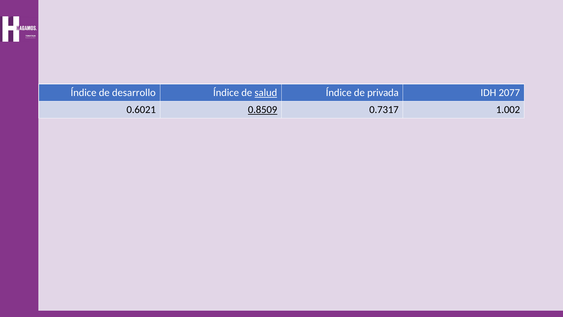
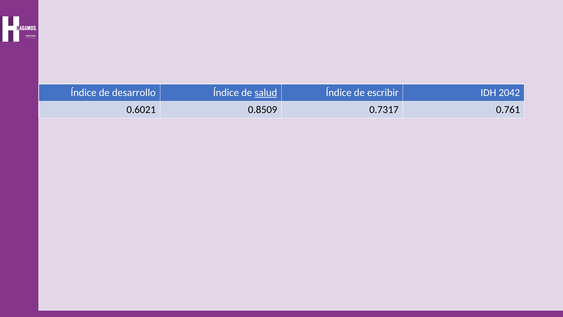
privada: privada -> escribir (383, 93)
2077: 2077 -> 2042 (509, 93)
0.8509 underline: present -> none (263, 110)
1.002: 1.002 -> 0.761 (508, 110)
